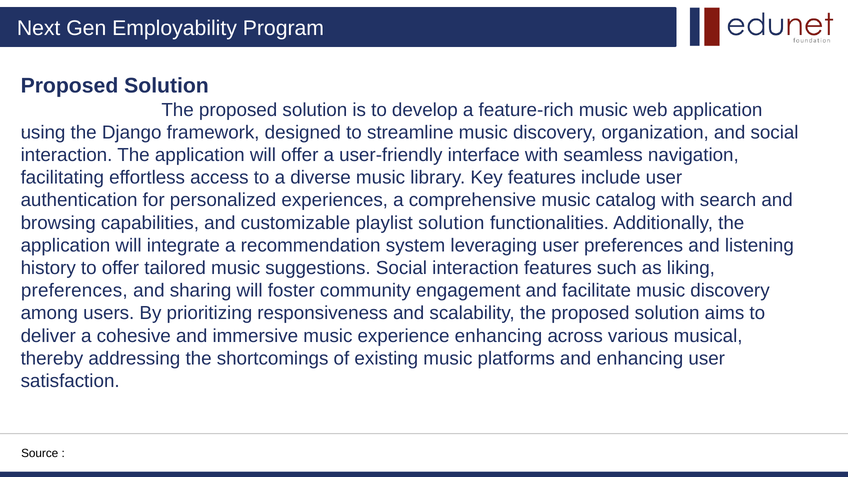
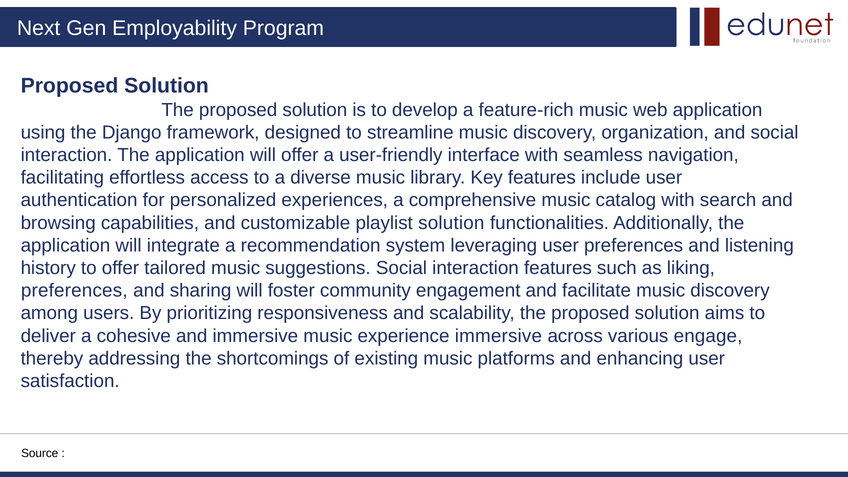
experience enhancing: enhancing -> immersive (498, 336)
musical: musical -> engage (708, 336)
